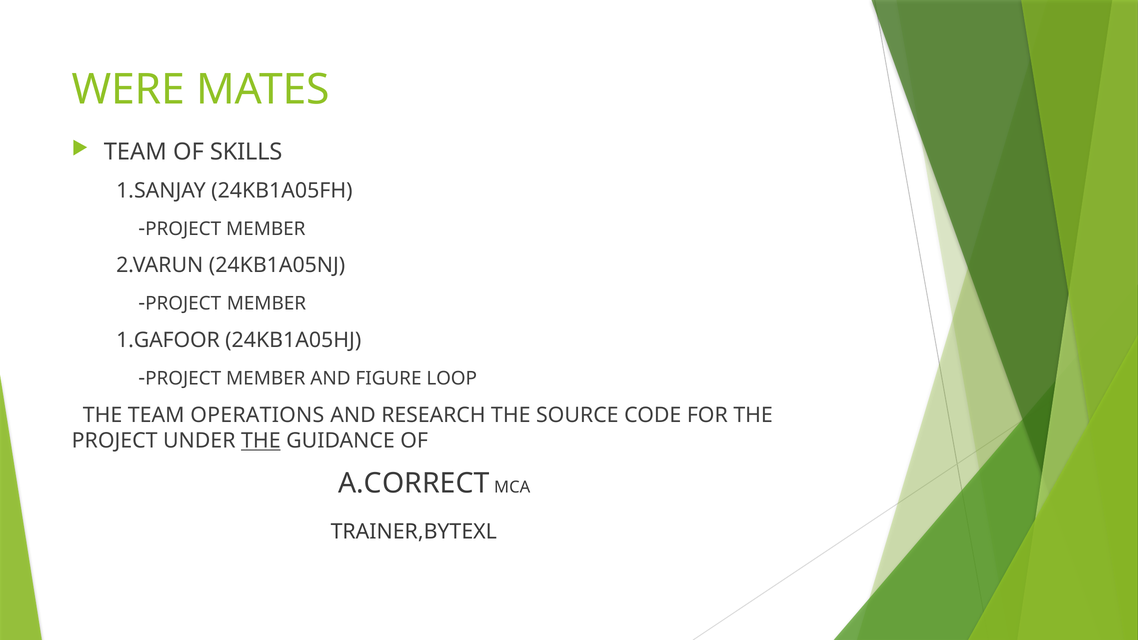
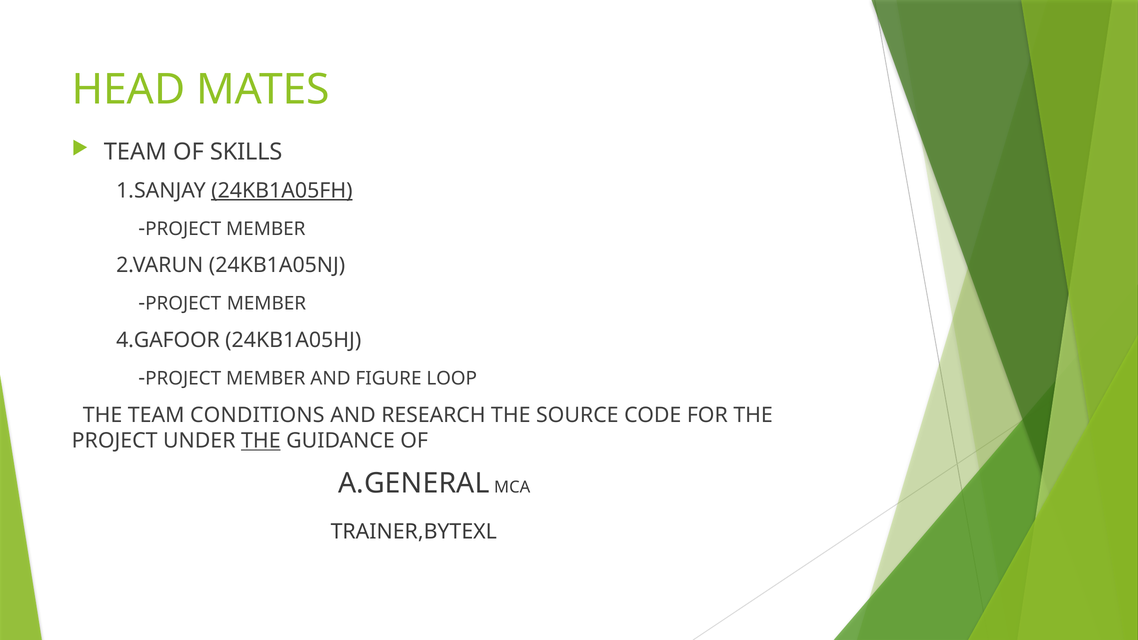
WERE: WERE -> HEAD (128, 90)
24KB1A05FH underline: none -> present (282, 191)
1.GAFOOR: 1.GAFOOR -> 4.GAFOOR (168, 340)
OPERATIONS: OPERATIONS -> CONDITIONS (257, 415)
A.CORRECT: A.CORRECT -> A.GENERAL (414, 483)
